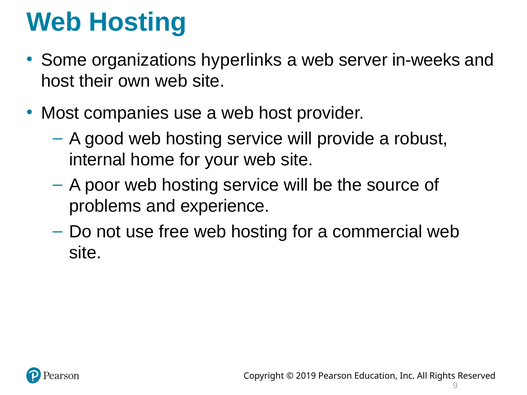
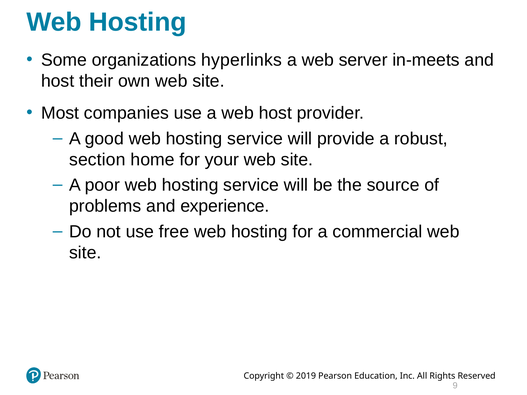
in-weeks: in-weeks -> in-meets (426, 60)
internal: internal -> section (97, 160)
